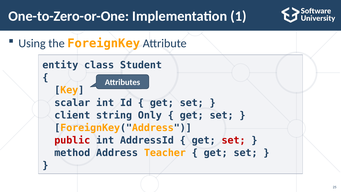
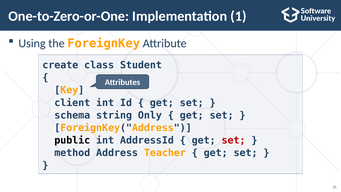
entity: entity -> create (60, 65)
scalar: scalar -> client (72, 103)
client: client -> schema (72, 115)
public colour: red -> black (72, 140)
